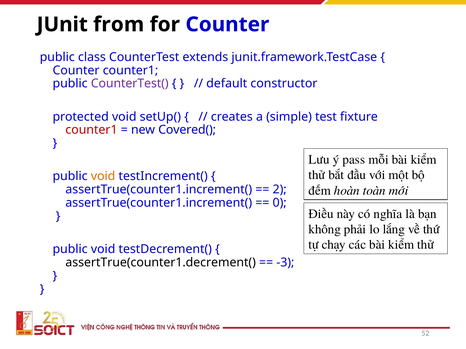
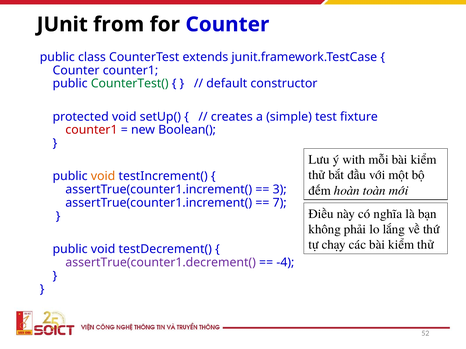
CounterTest( colour: purple -> green (130, 84)
Covered(: Covered( -> Boolean( (187, 130)
pass: pass -> with (354, 160)
2: 2 -> 3 (280, 190)
0: 0 -> 7 (280, 203)
assertTrue(counter1.decrement( colour: black -> purple (161, 263)
-3: -3 -> -4 (285, 263)
